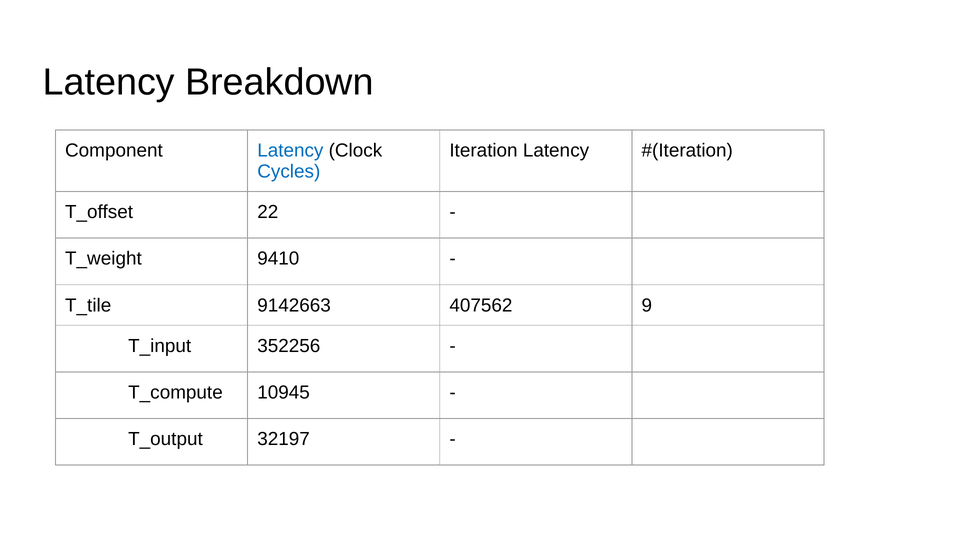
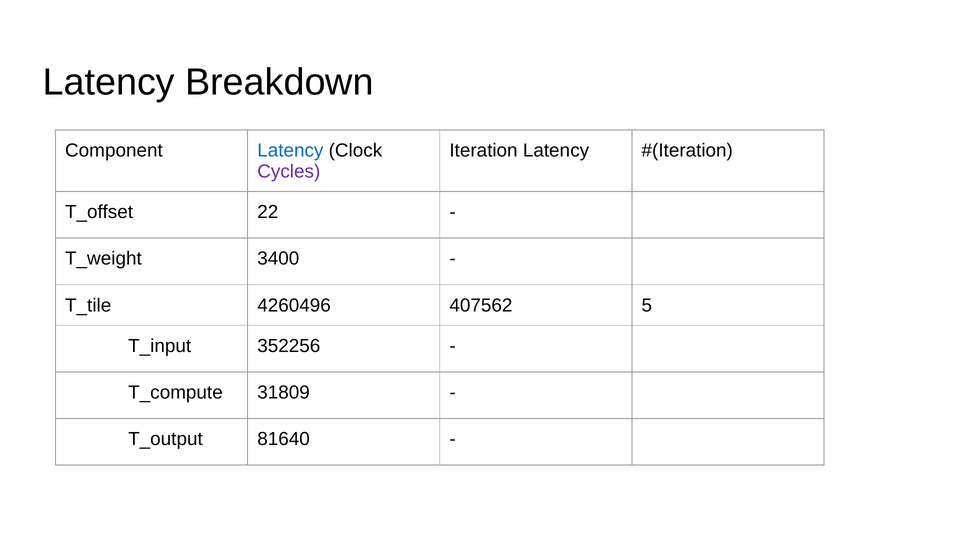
Cycles colour: blue -> purple (289, 172)
9410: 9410 -> 3400 (278, 259)
9142663: 9142663 -> 4260496 (294, 305)
9: 9 -> 5 (647, 305)
10945: 10945 -> 31809 (284, 393)
32197: 32197 -> 81640 (284, 439)
